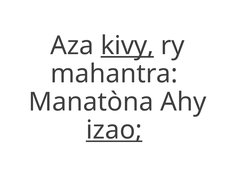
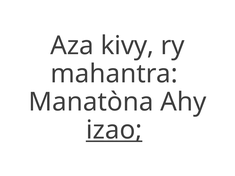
kivy underline: present -> none (127, 46)
